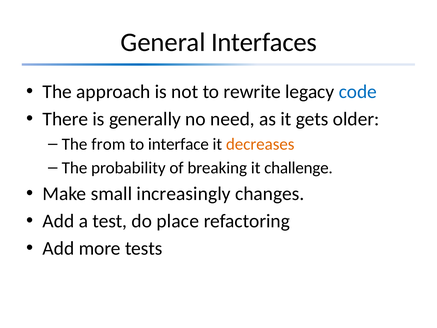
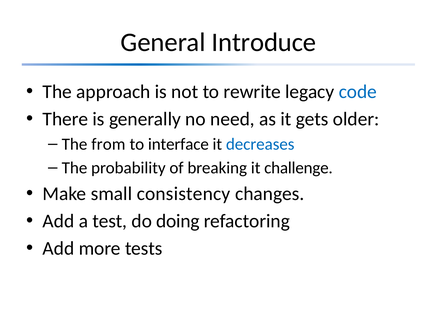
Interfaces: Interfaces -> Introduce (264, 42)
decreases colour: orange -> blue (260, 144)
increasingly: increasingly -> consistency (184, 194)
place: place -> doing (178, 221)
